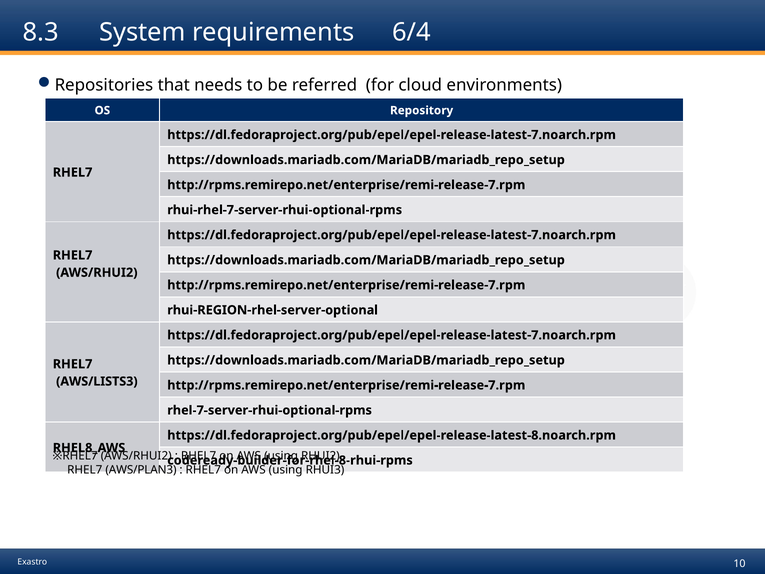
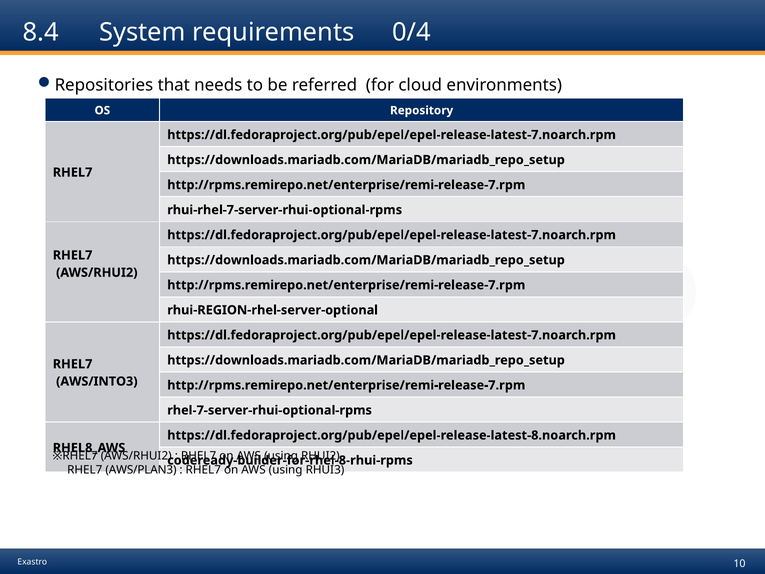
8.3: 8.3 -> 8.4 (41, 32)
6/4: 6/4 -> 0/4 (412, 32)
AWS/LISTS3: AWS/LISTS3 -> AWS/INTO3 (97, 381)
